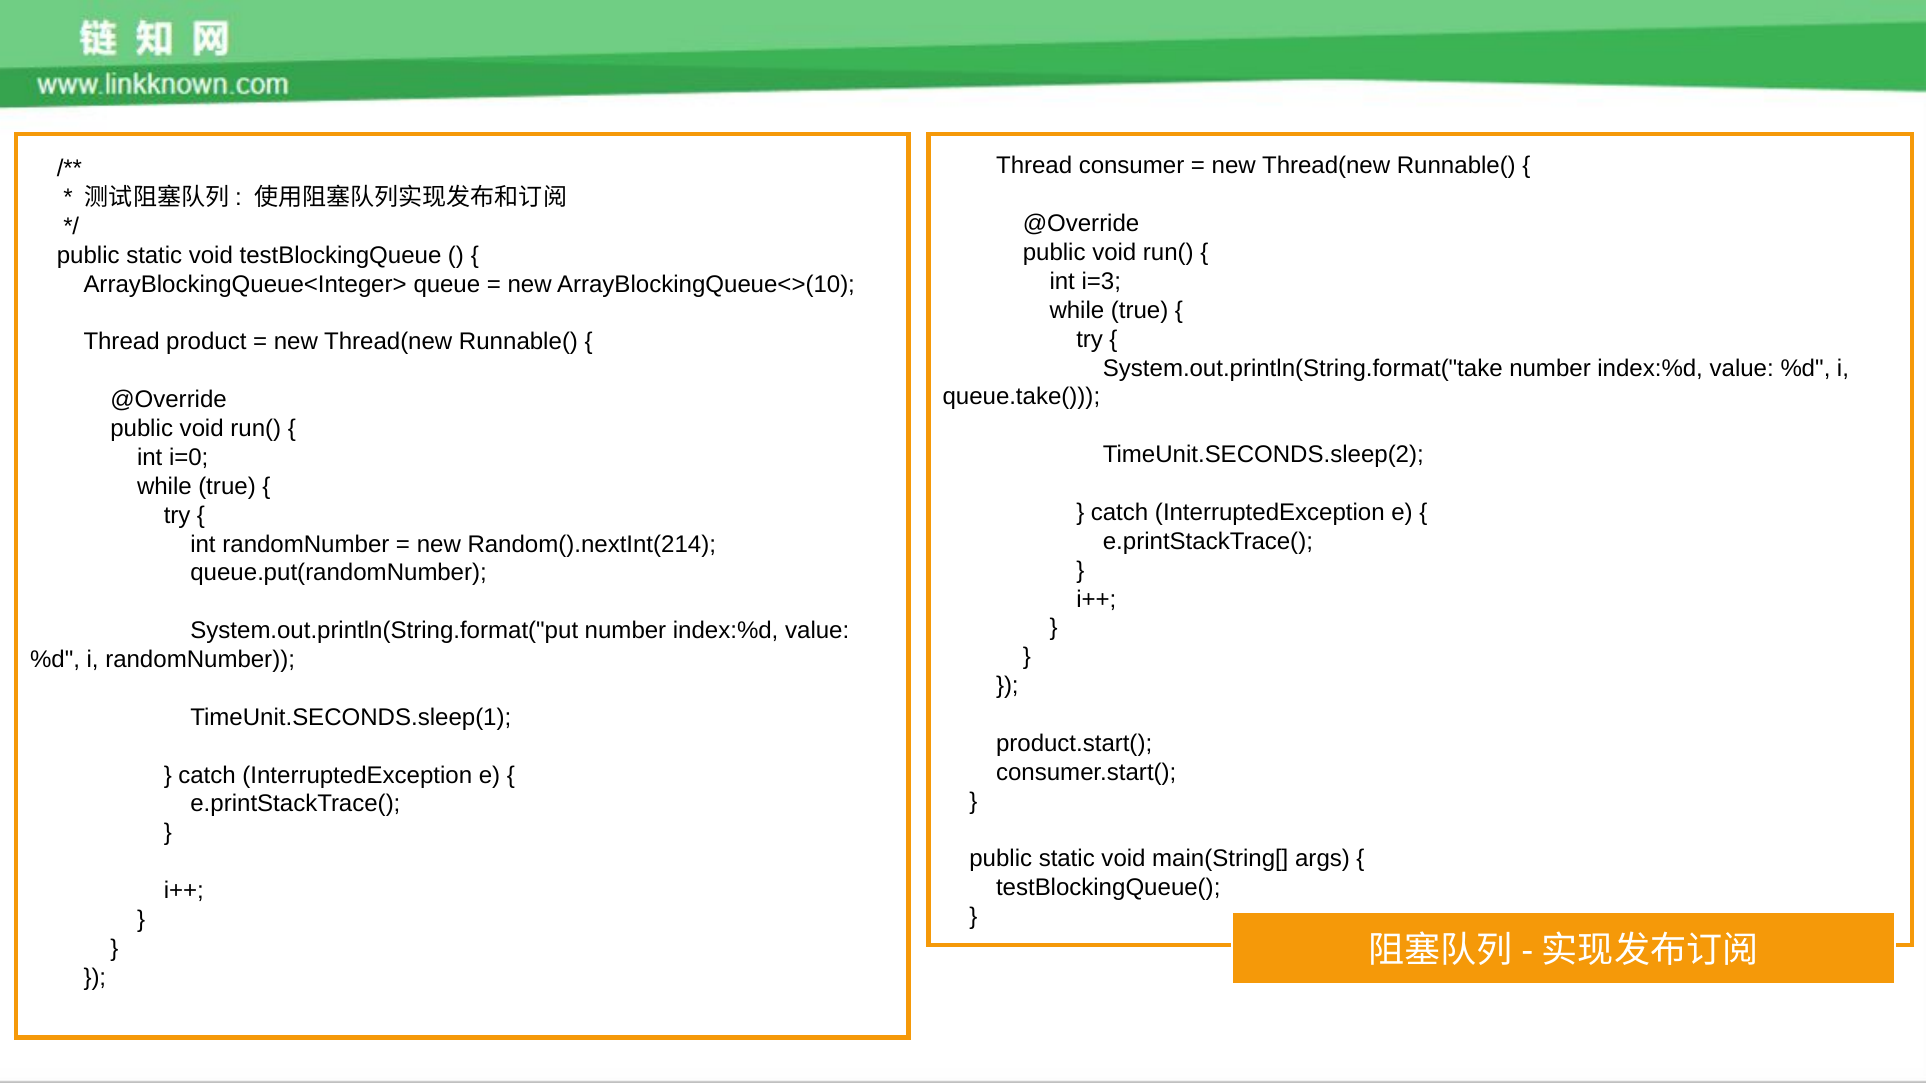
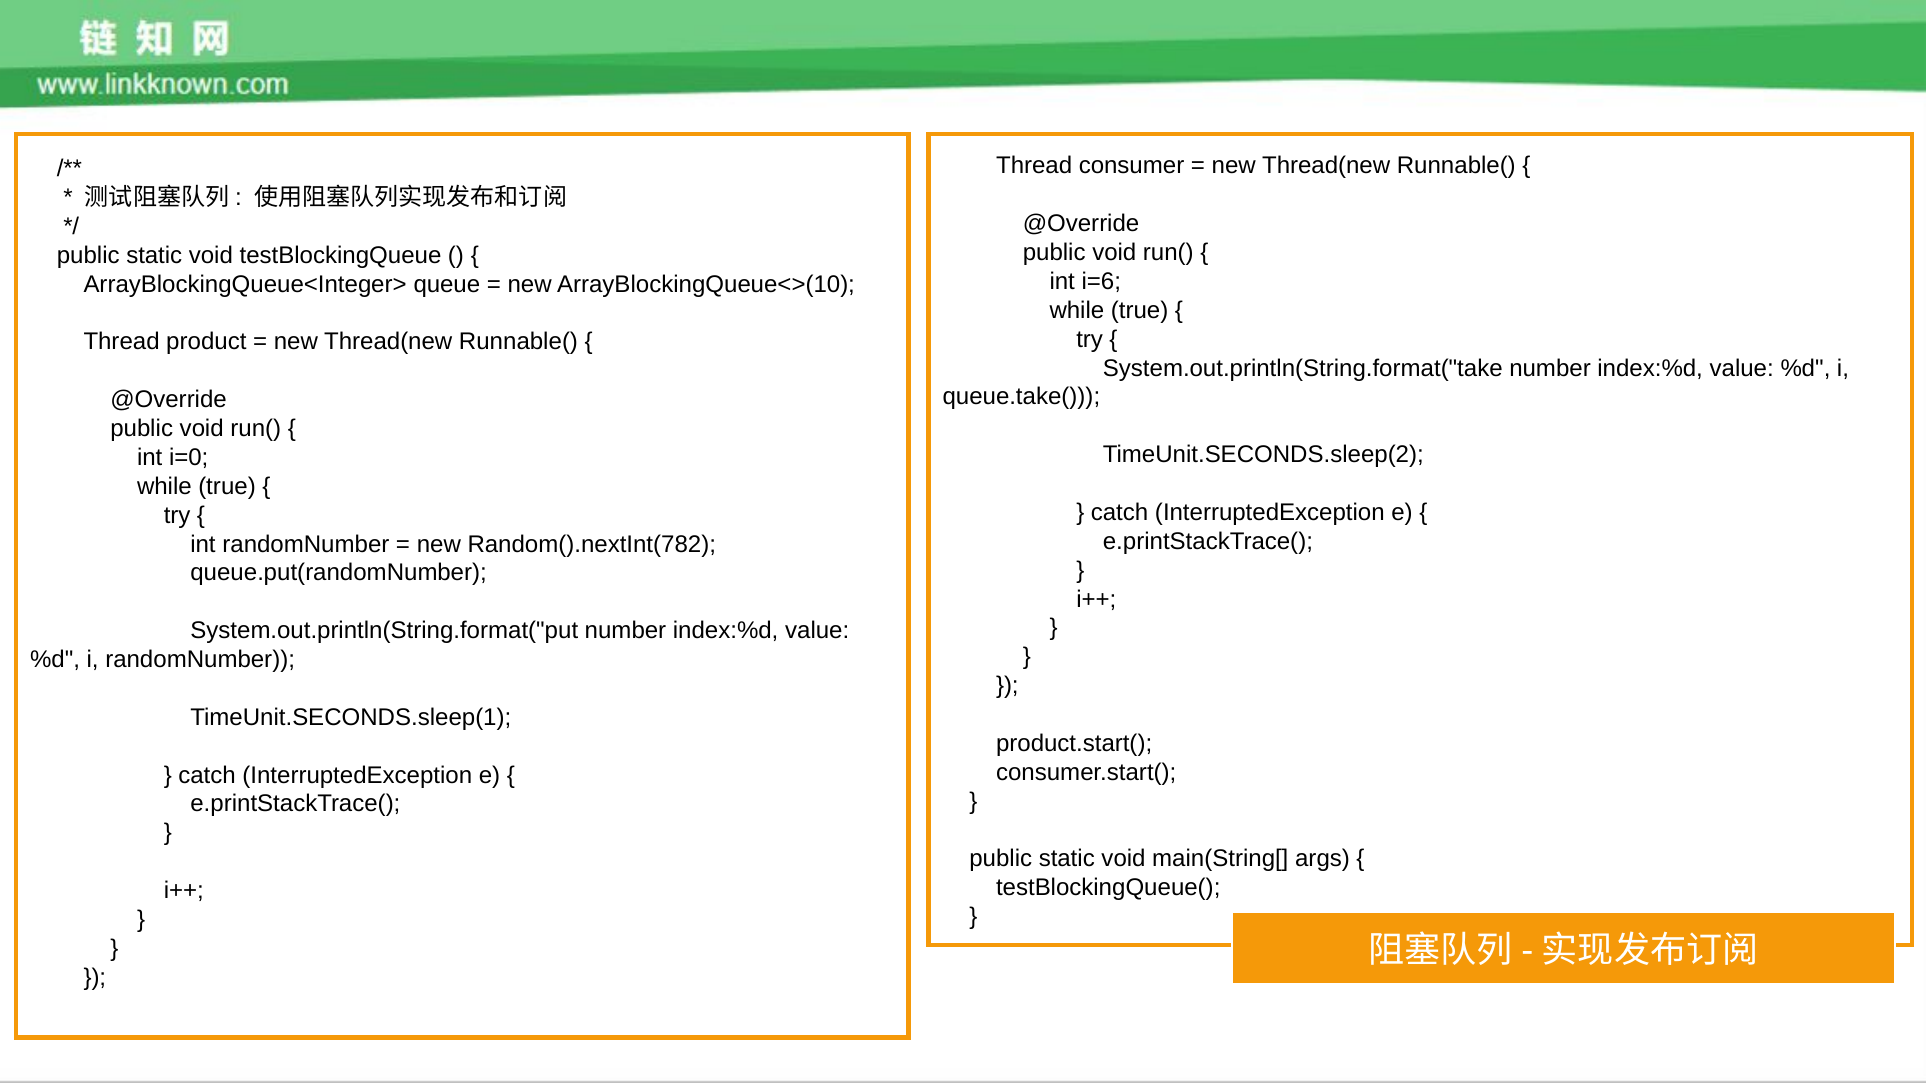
i=3: i=3 -> i=6 (1101, 282)
Random().nextInt(214: Random().nextInt(214 -> Random().nextInt(782 (592, 544)
